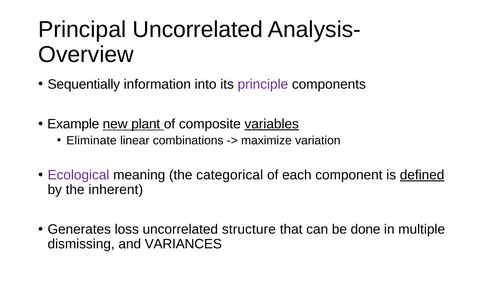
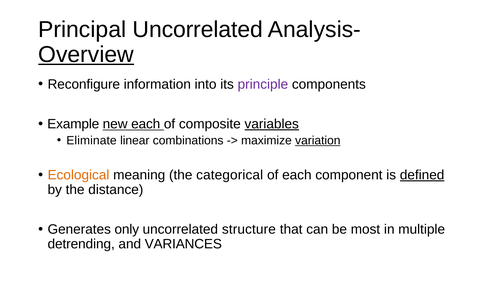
Overview underline: none -> present (86, 55)
Sequentially: Sequentially -> Reconfigure (84, 84)
new plant: plant -> each (146, 124)
variation underline: none -> present (318, 140)
Ecological colour: purple -> orange (78, 175)
inherent: inherent -> distance (116, 189)
loss: loss -> only (127, 229)
done: done -> most (365, 229)
dismissing: dismissing -> detrending (81, 244)
